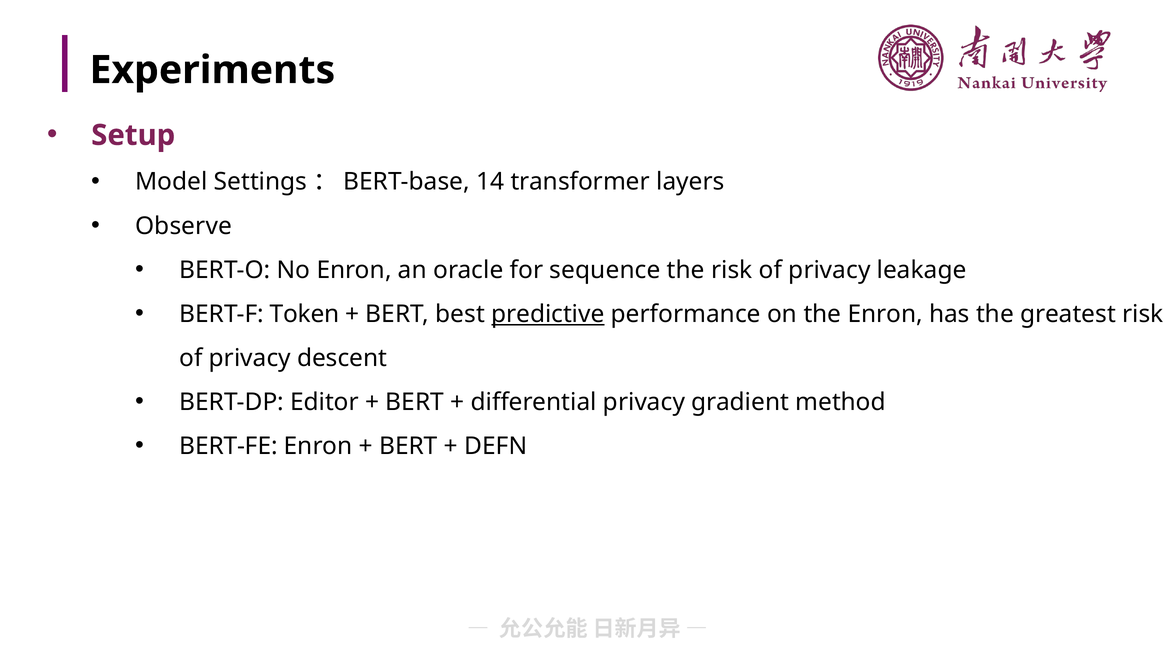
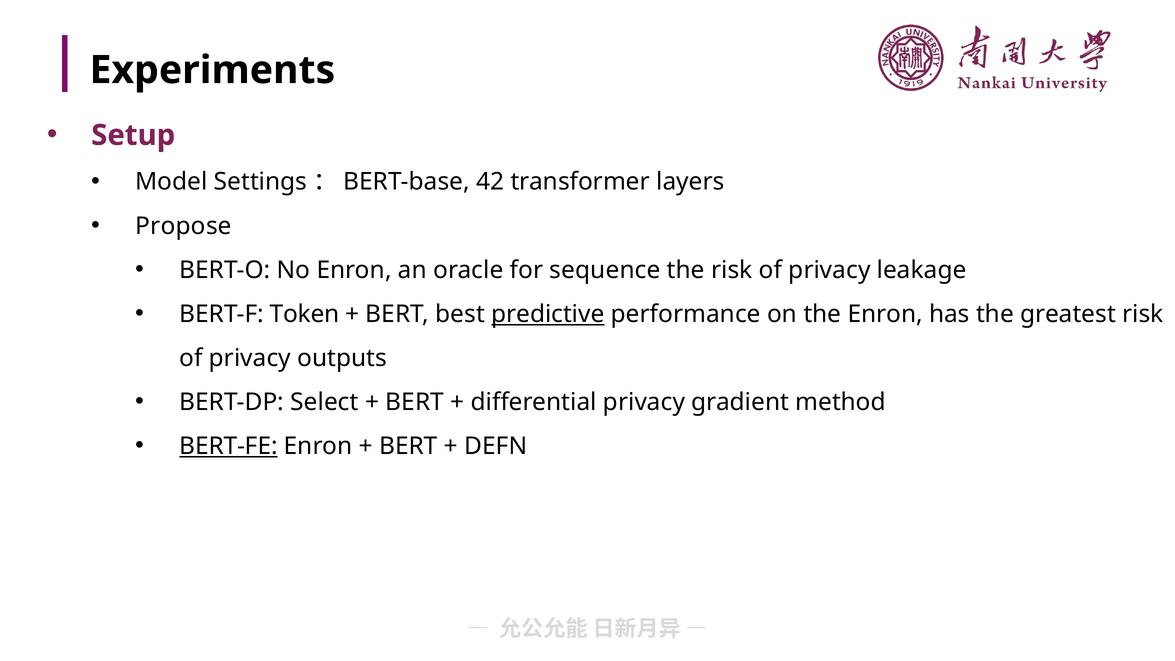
14: 14 -> 42 (490, 182)
Observe: Observe -> Propose (184, 226)
descent: descent -> outputs (342, 358)
Editor: Editor -> Select (324, 402)
BERT-FE underline: none -> present (228, 446)
